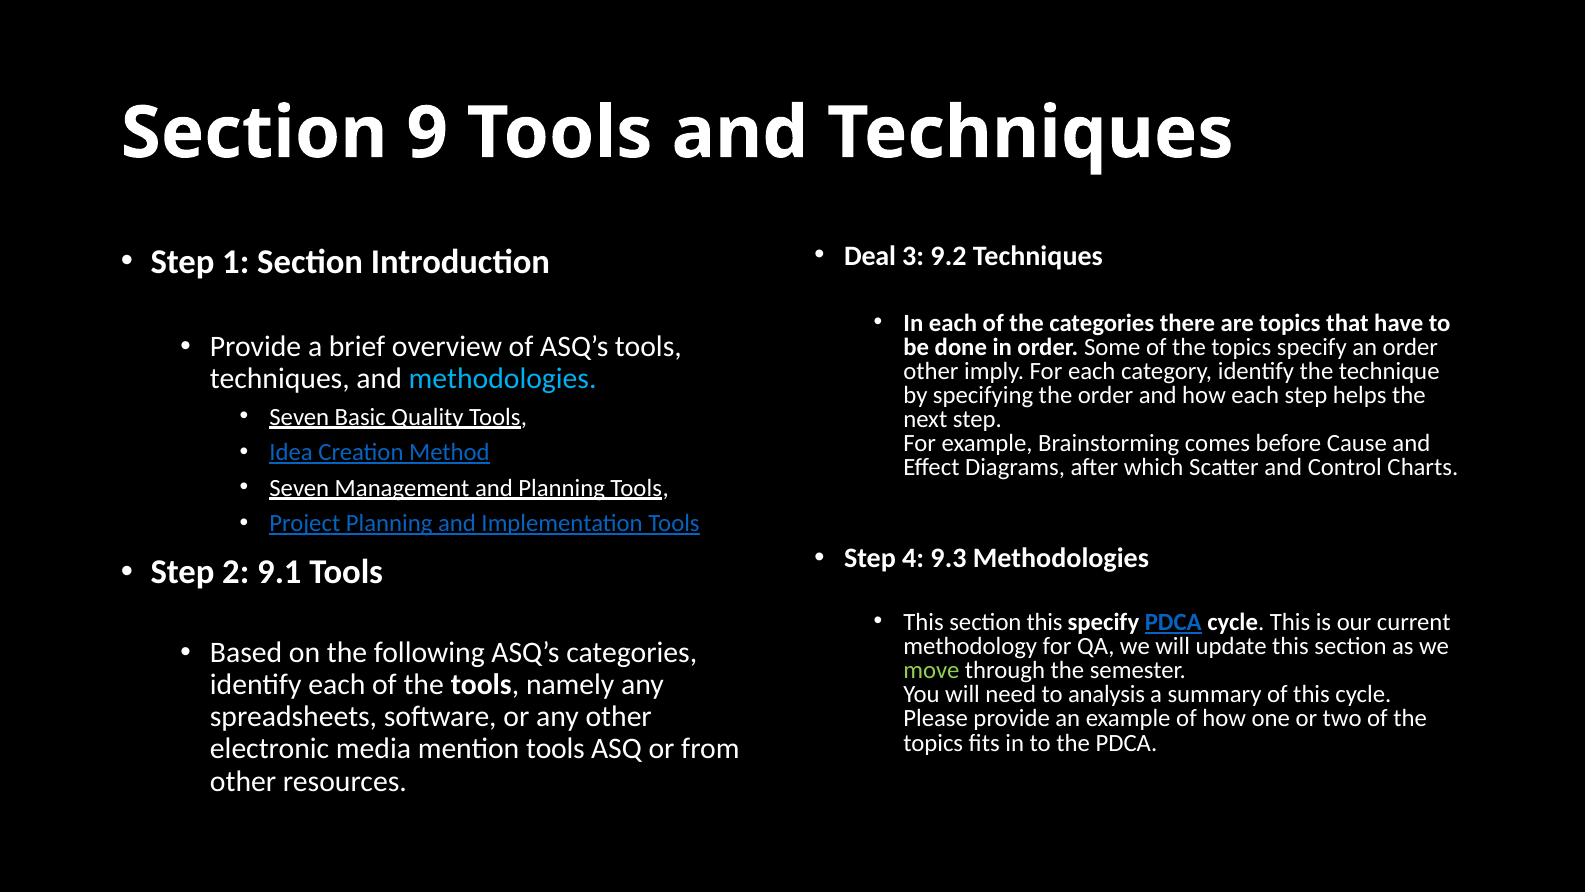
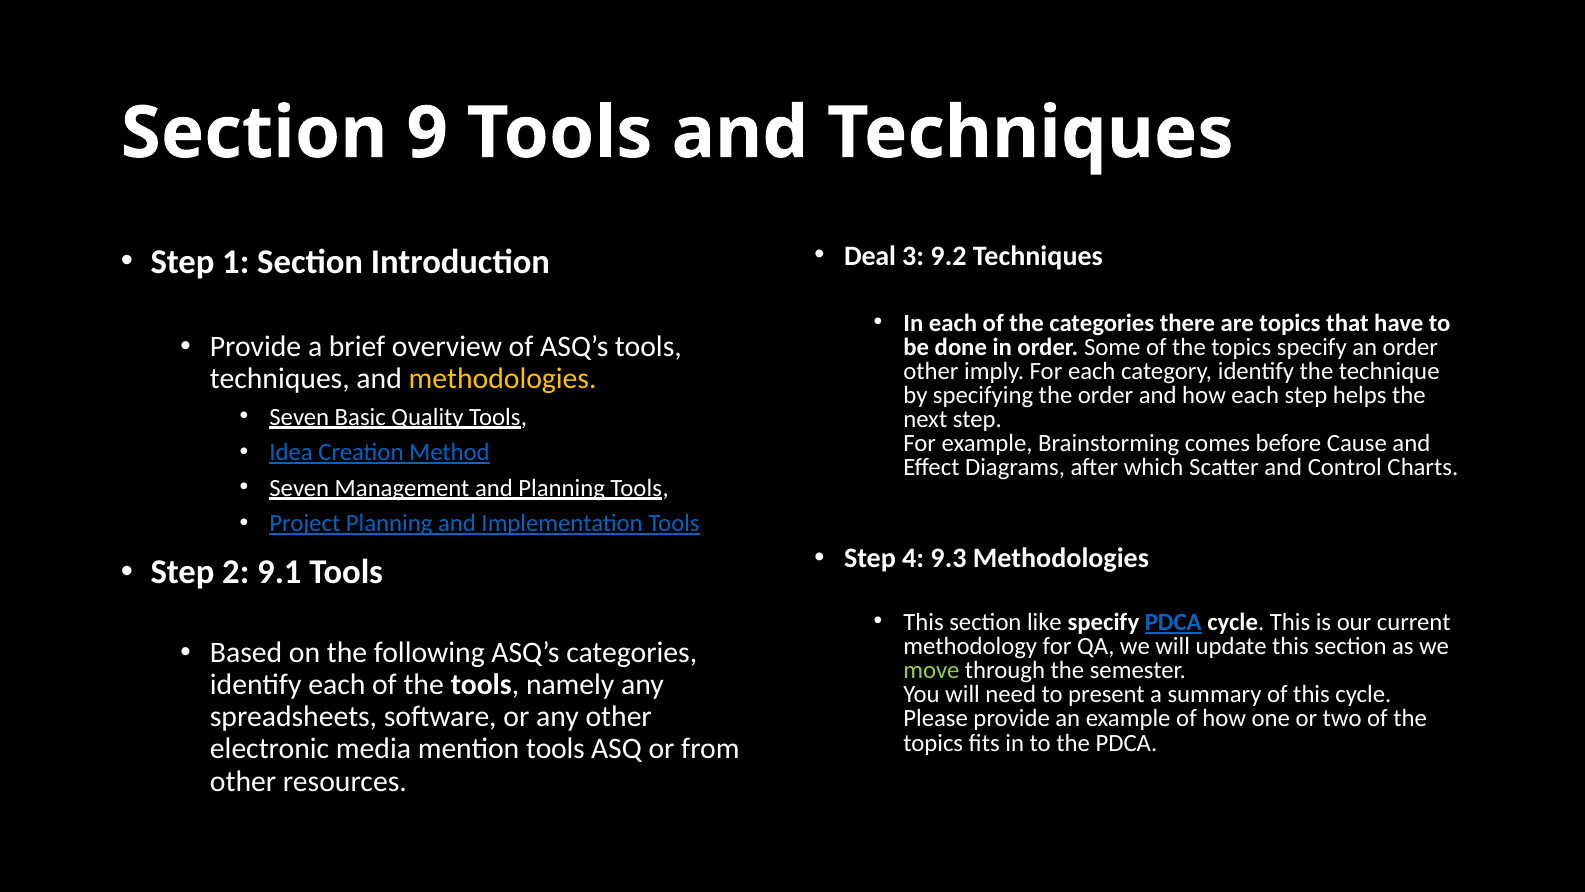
methodologies colour: light blue -> yellow (503, 379)
section this: this -> like (1044, 622)
analysis: analysis -> present (1106, 694)
